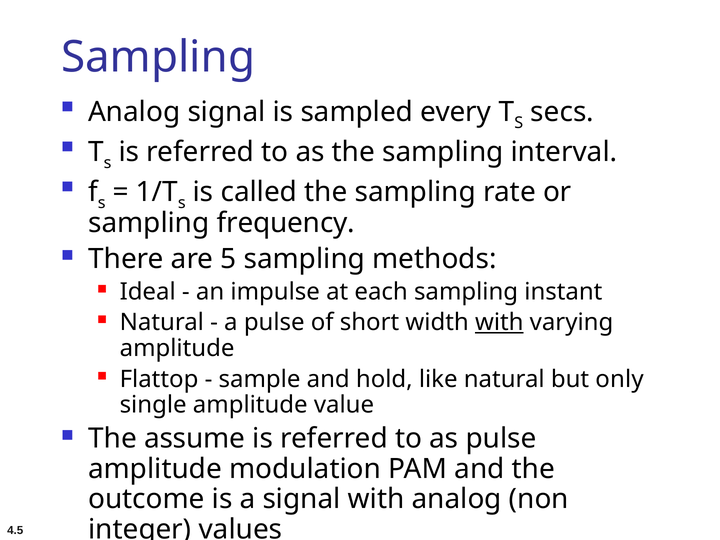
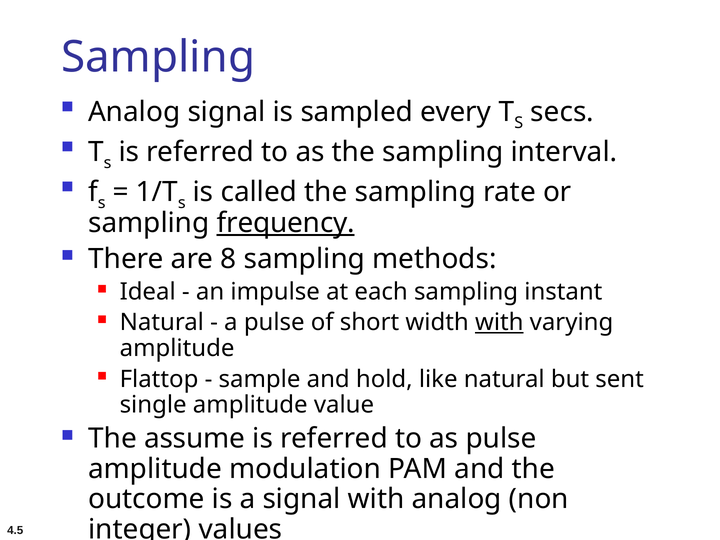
frequency underline: none -> present (286, 223)
5: 5 -> 8 (228, 259)
only: only -> sent (620, 379)
